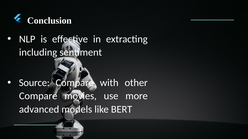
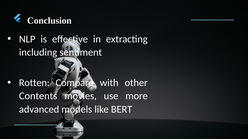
Source: Source -> Rotten (34, 83)
Compare: Compare -> Contents (38, 96)
